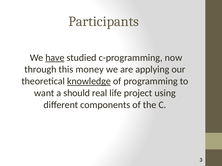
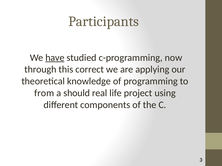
money: money -> correct (90, 70)
knowledge underline: present -> none (89, 81)
want: want -> from (44, 93)
